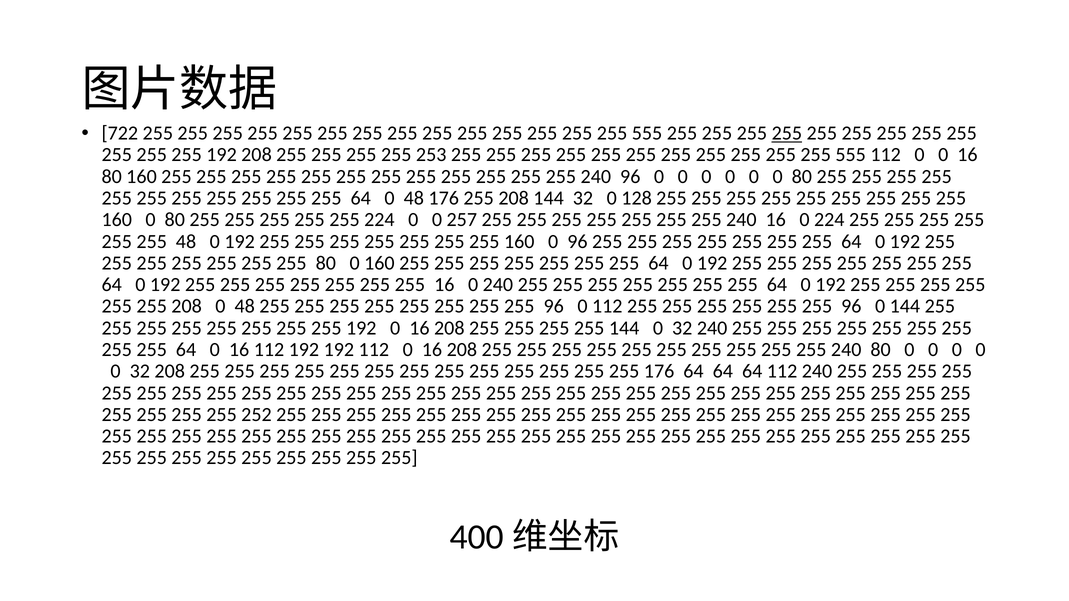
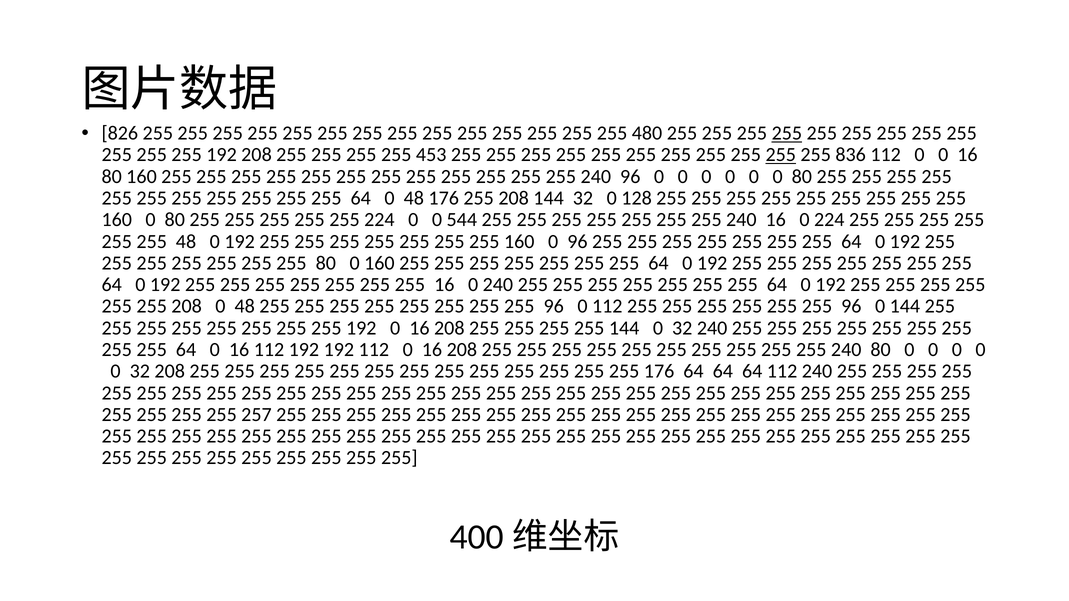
722: 722 -> 826 (120, 133)
555: 555 -> 480 (647, 133)
253: 253 -> 453 (431, 155)
255 underline: none -> present (781, 155)
555: 555 -> 836 (851, 155)
257: 257 -> 544 (462, 220)
252: 252 -> 257 (256, 415)
